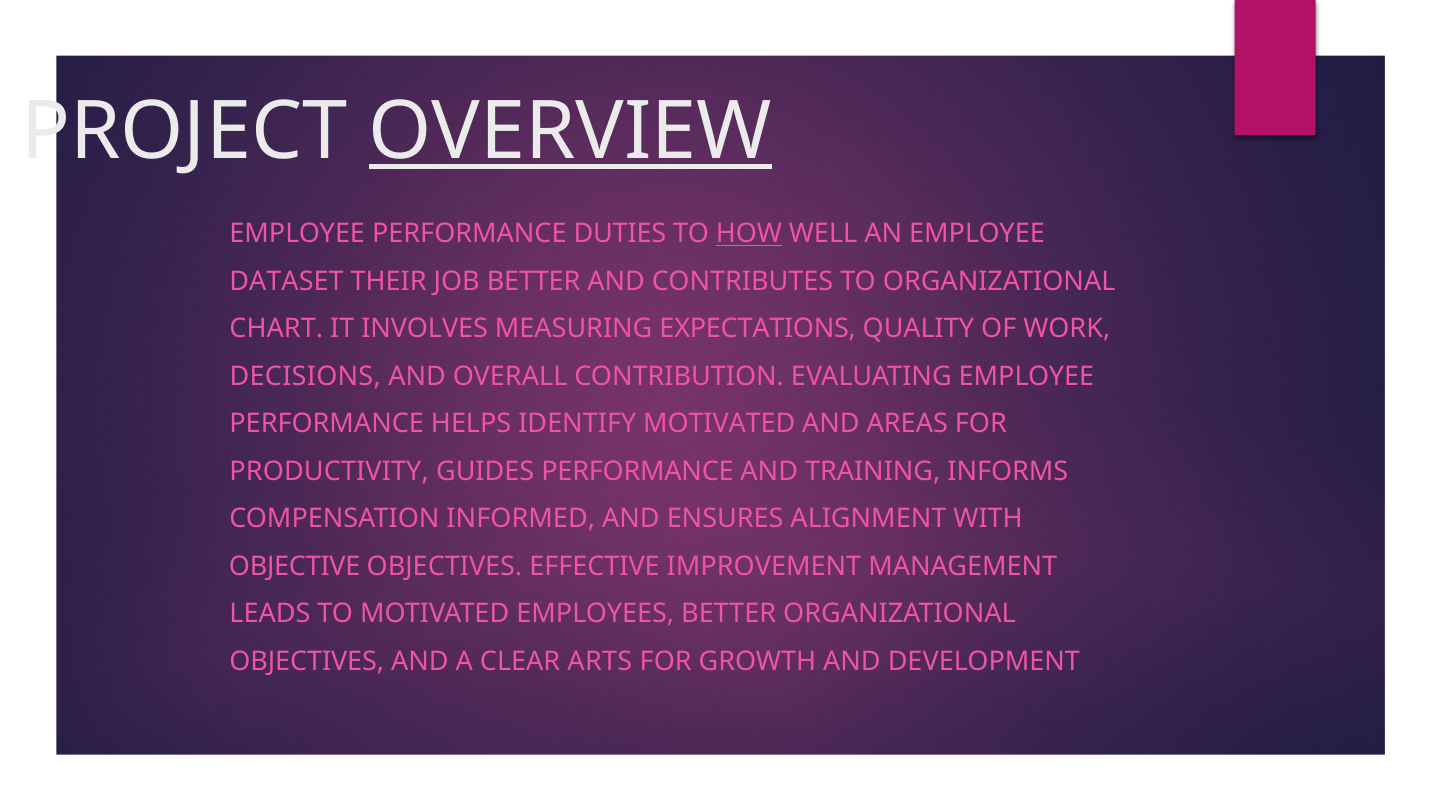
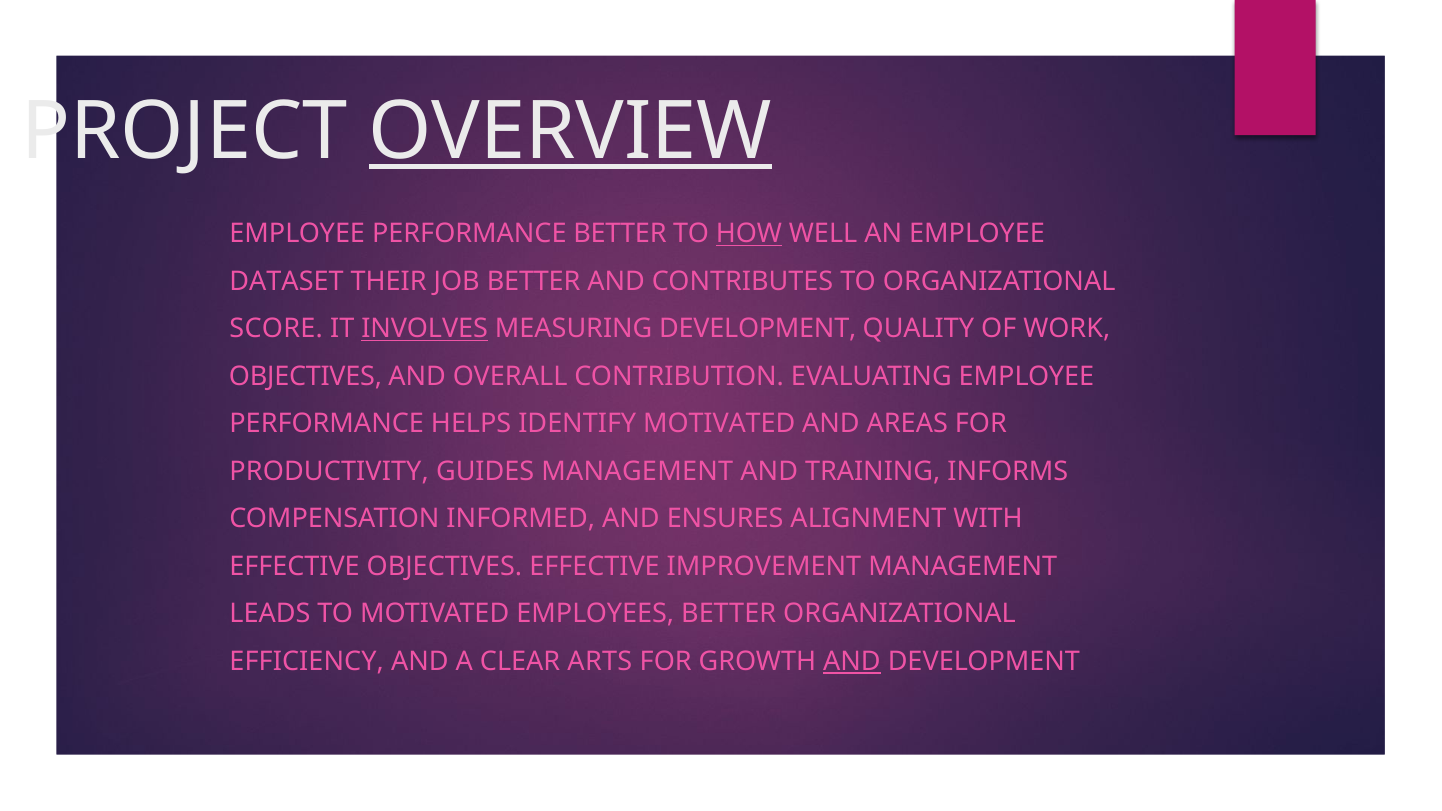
PERFORMANCE DUTIES: DUTIES -> BETTER (620, 234)
CHART: CHART -> SCORE (276, 329)
INVOLVES underline: none -> present (425, 329)
MEASURING EXPECTATIONS: EXPECTATIONS -> DEVELOPMENT (758, 329)
DECISIONS: DECISIONS -> OBJECTIVES (306, 376)
GUIDES PERFORMANCE: PERFORMANCE -> MANAGEMENT (637, 471)
OBJECTIVE: OBJECTIVE -> EFFECTIVE (295, 566)
OBJECTIVES: OBJECTIVES -> EFFICIENCY (307, 661)
AND underline: none -> present (852, 661)
